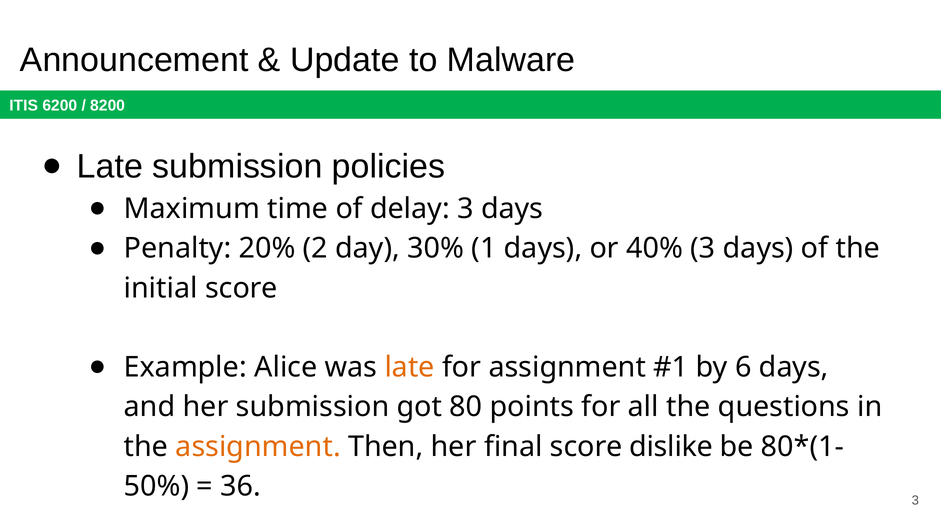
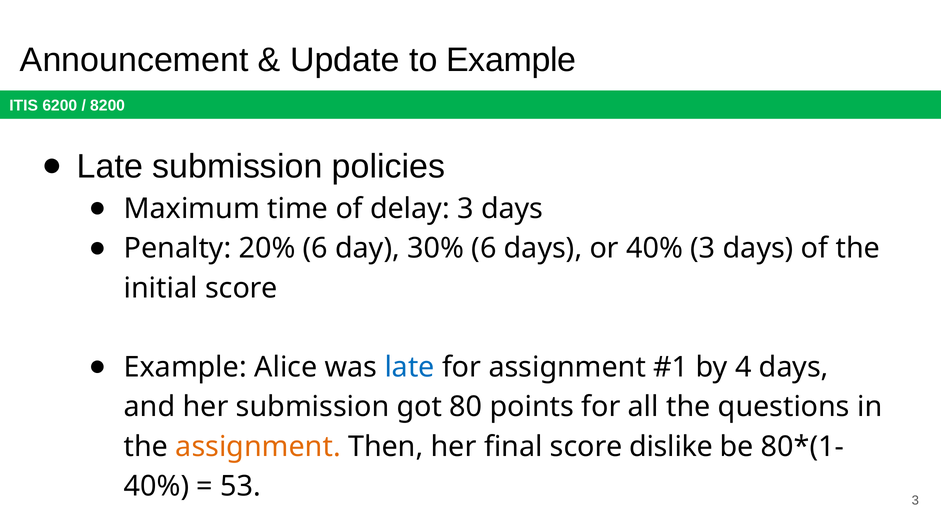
to Malware: Malware -> Example (511, 60)
20% 2: 2 -> 6 (315, 249)
30% 1: 1 -> 6 (484, 249)
late colour: orange -> blue (410, 368)
6: 6 -> 4 (743, 368)
50%: 50% -> 40% (157, 486)
36: 36 -> 53 (241, 486)
